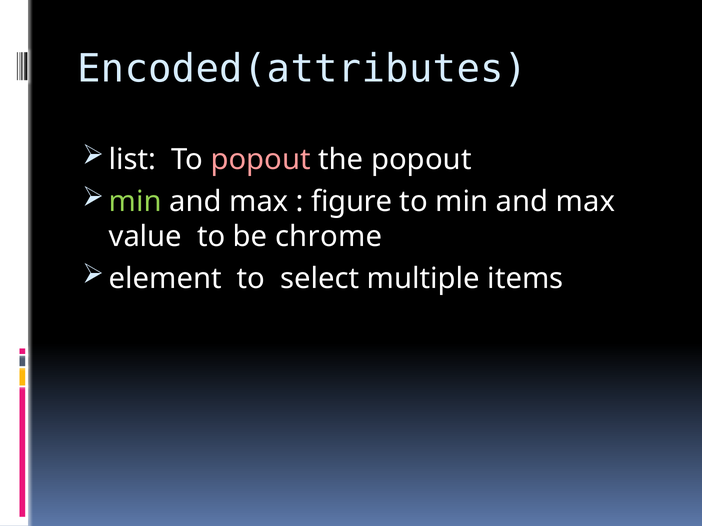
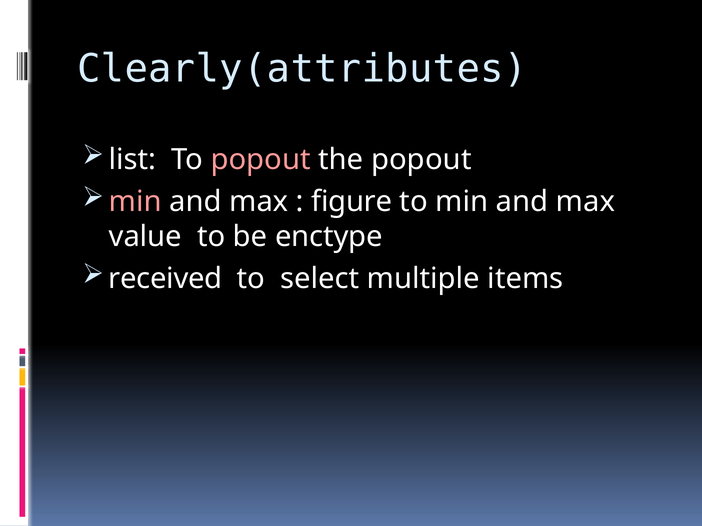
Encoded(attributes: Encoded(attributes -> Clearly(attributes (302, 69)
min colour: light green -> pink (135, 202)
chrome: chrome -> enctype (329, 237)
element: element -> received (165, 279)
